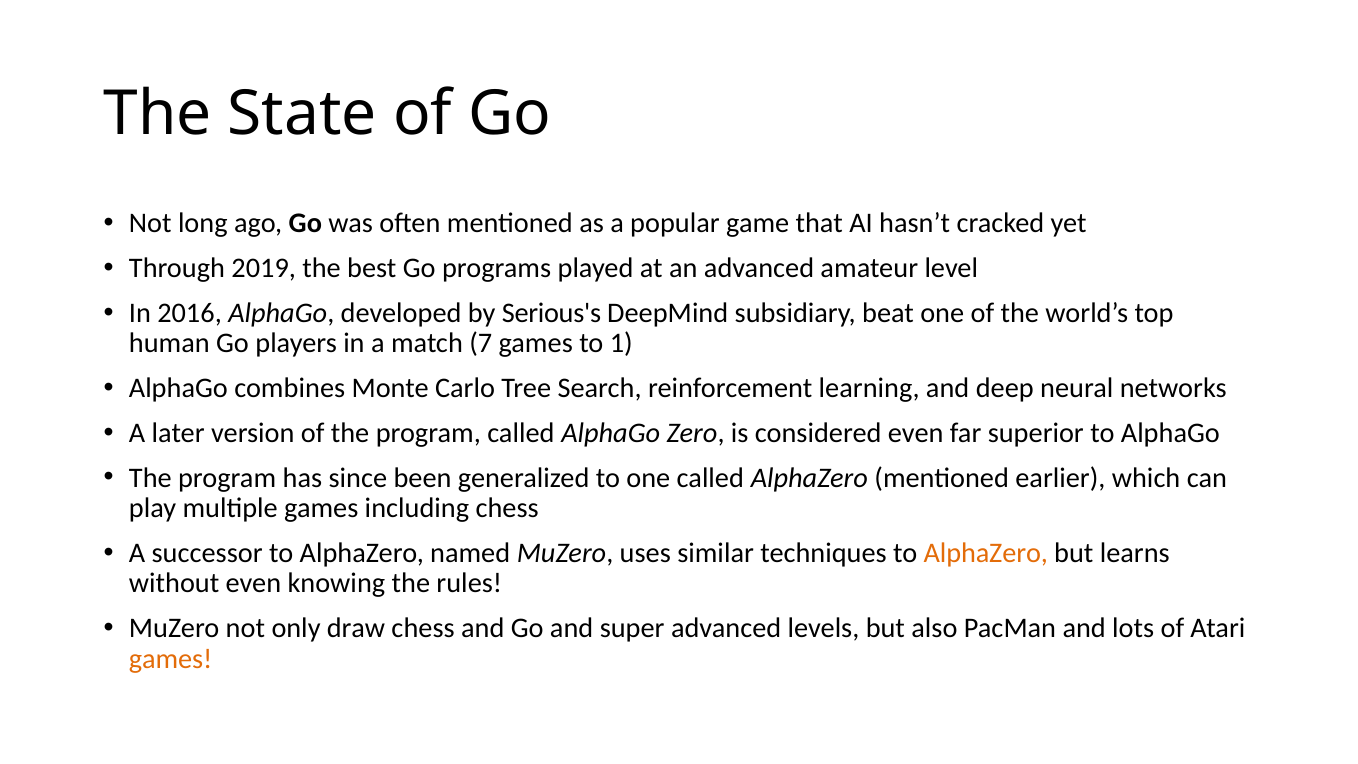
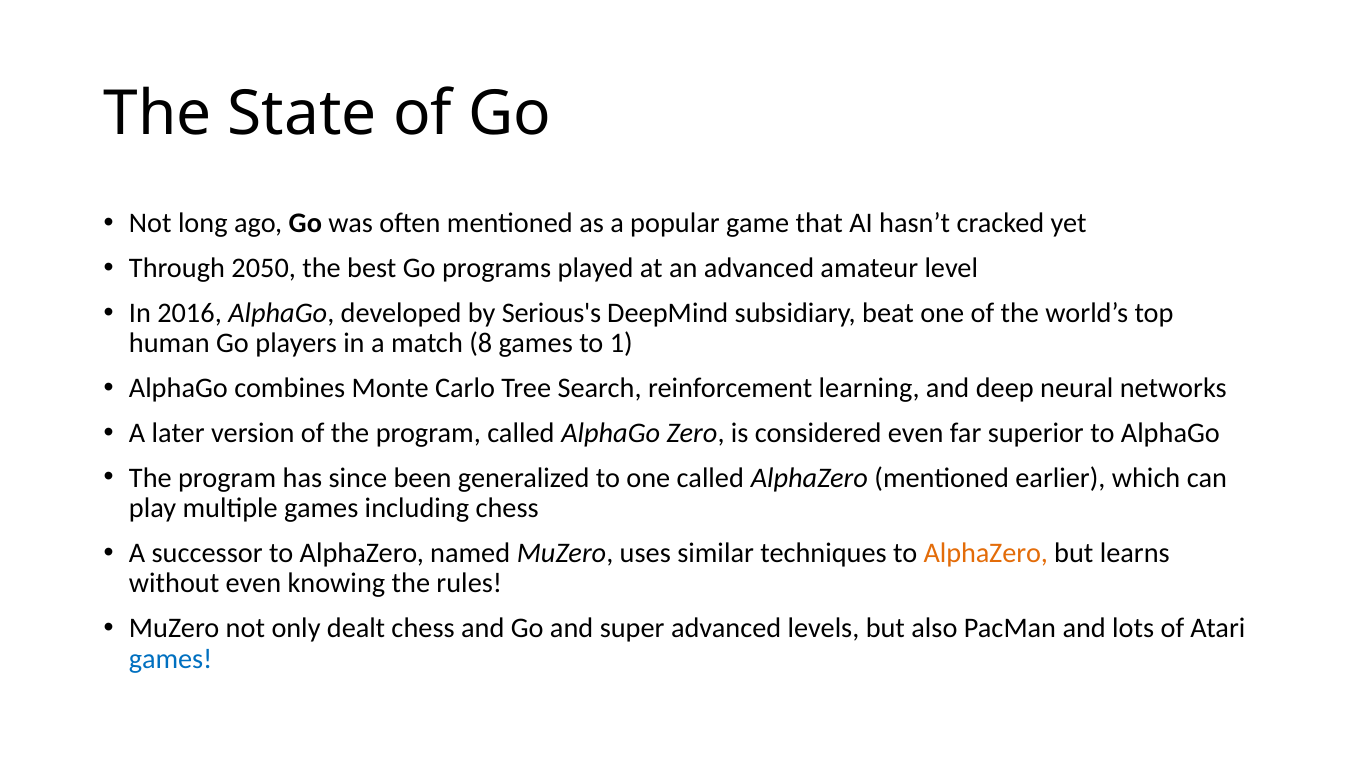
2019: 2019 -> 2050 (264, 268)
7: 7 -> 8 (481, 344)
draw: draw -> dealt (356, 628)
games colour: orange -> blue (171, 659)
